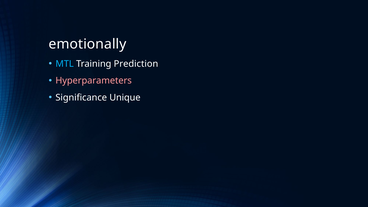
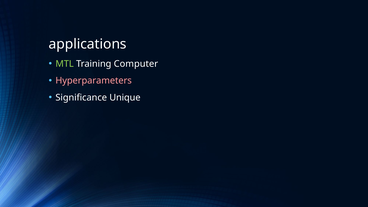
emotionally: emotionally -> applications (88, 44)
MTL colour: light blue -> light green (65, 64)
Prediction: Prediction -> Computer (136, 64)
